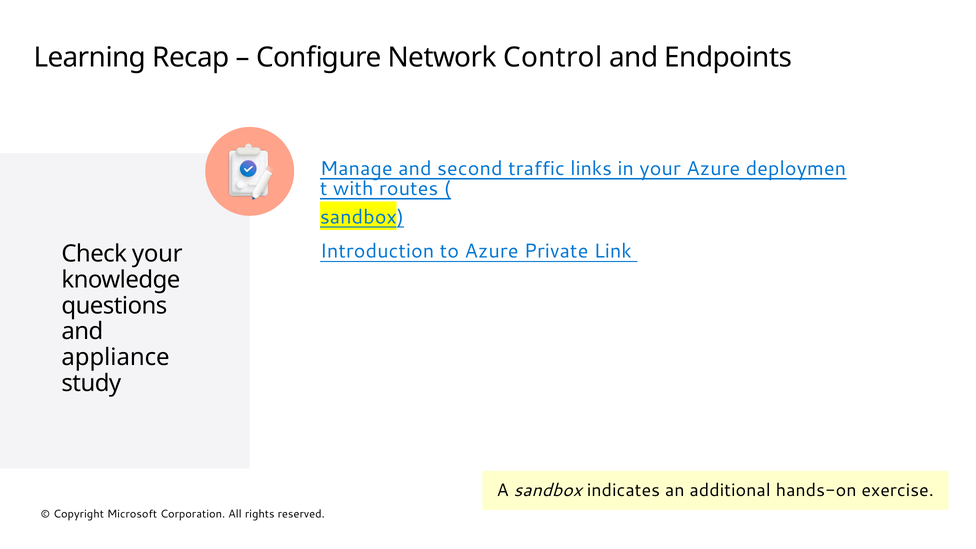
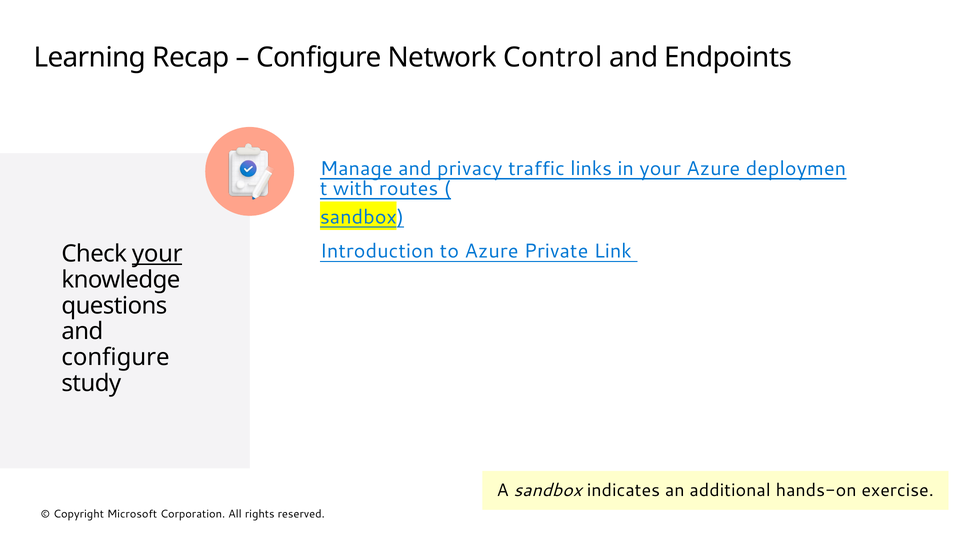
second: second -> privacy (470, 169)
your underline: none -> present (157, 254)
appliance: appliance -> configure (116, 357)
